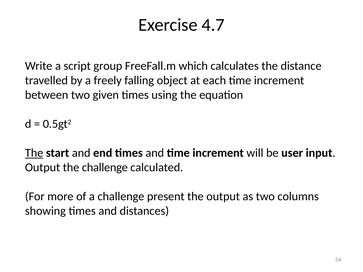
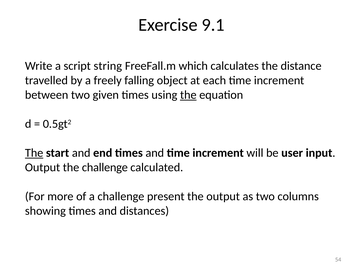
4.7: 4.7 -> 9.1 (213, 25)
group: group -> string (108, 66)
the underline: none -> present (188, 95)
